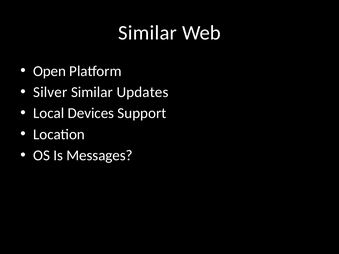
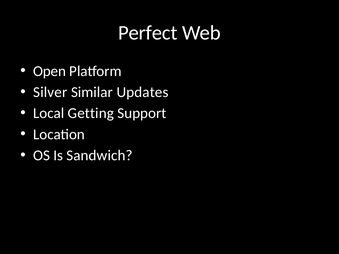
Similar: Similar -> Perfect (148, 33)
Devices: Devices -> Getting (91, 113)
Messages: Messages -> Sandwich (99, 156)
